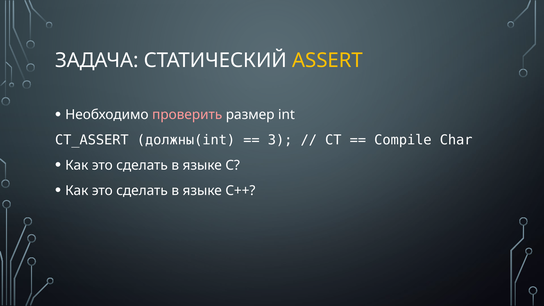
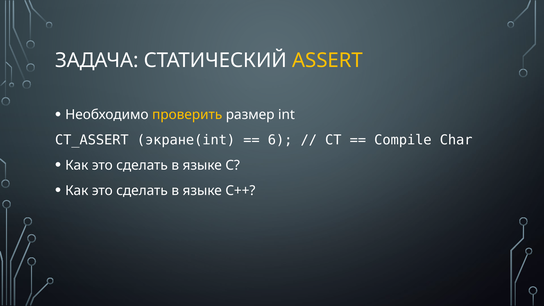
проверить colour: pink -> yellow (187, 115)
должны(int: должны(int -> экране(int (186, 140)
3: 3 -> 6 (280, 140)
